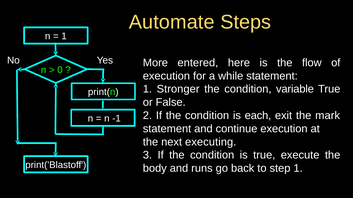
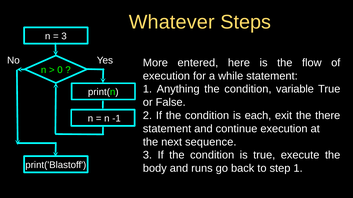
Automate: Automate -> Whatever (172, 22)
1: 1 -> 3 (64, 36)
Stronger: Stronger -> Anything (178, 89)
mark: mark -> there (328, 116)
executing: executing -> sequence (211, 142)
